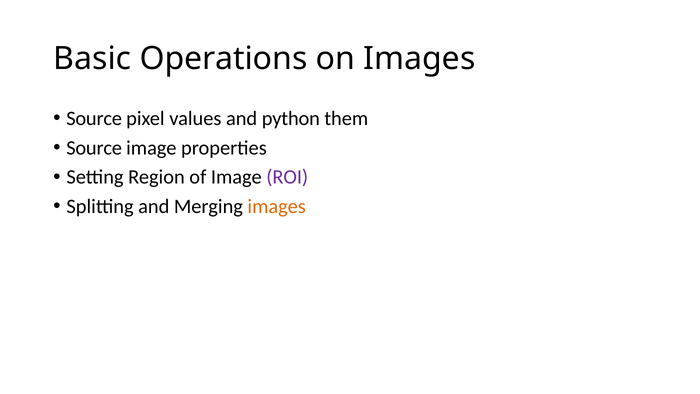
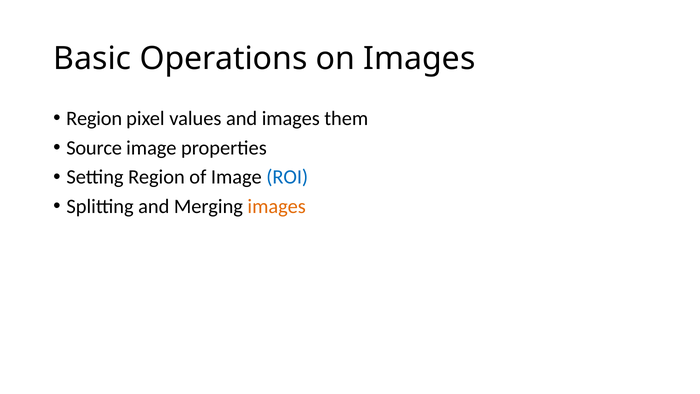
Source: Source -> Region (94, 118)
and python: python -> images (291, 118)
ROI colour: purple -> blue (287, 177)
